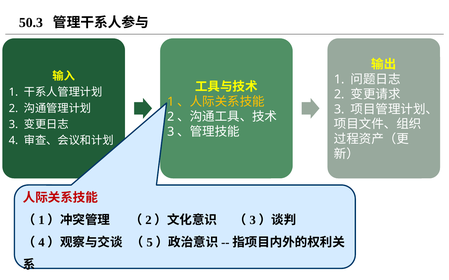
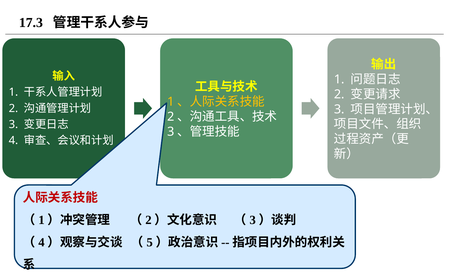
50.3: 50.3 -> 17.3 (31, 23)
